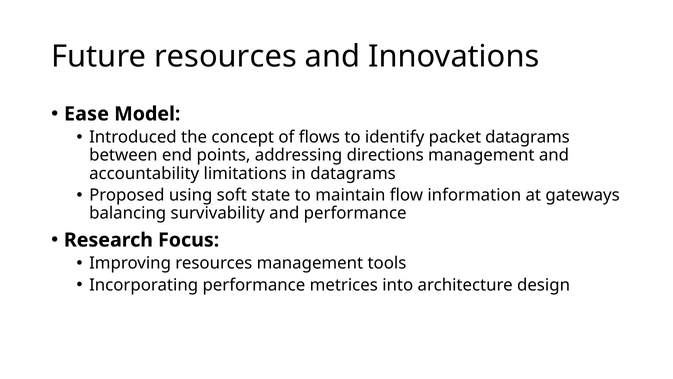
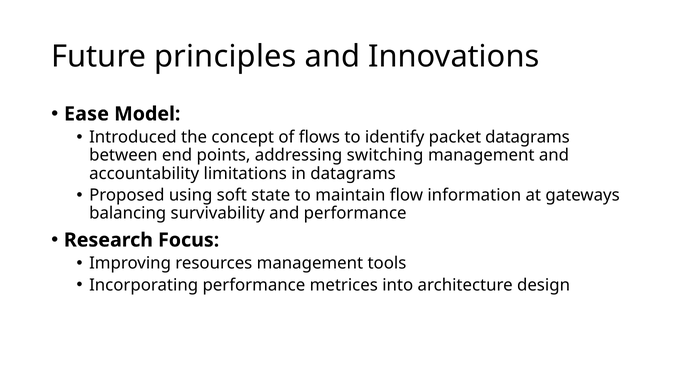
Future resources: resources -> principles (225, 57)
directions: directions -> switching (385, 155)
